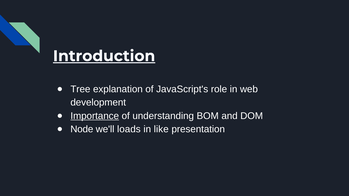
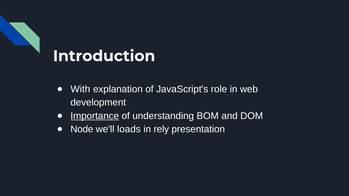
Introduction underline: present -> none (104, 56)
Tree: Tree -> With (80, 89)
like: like -> rely (161, 129)
